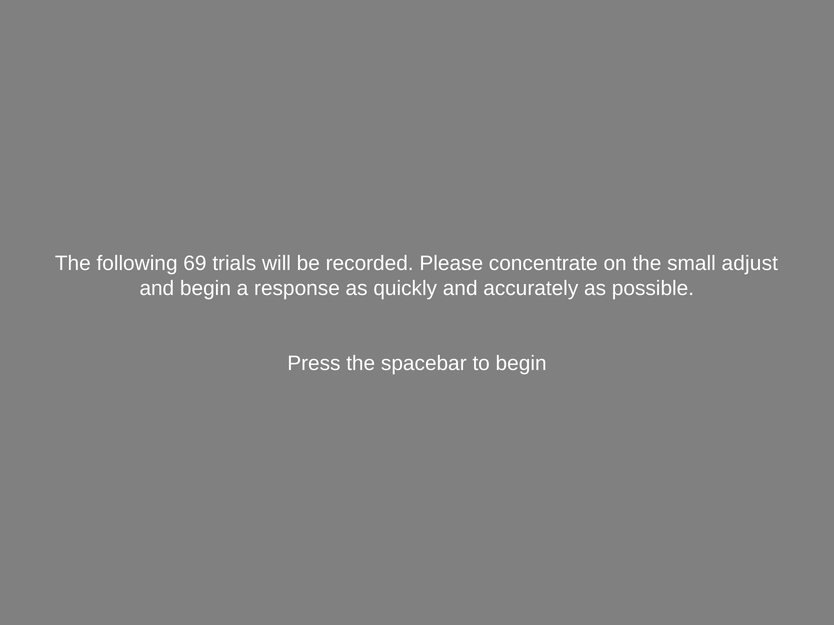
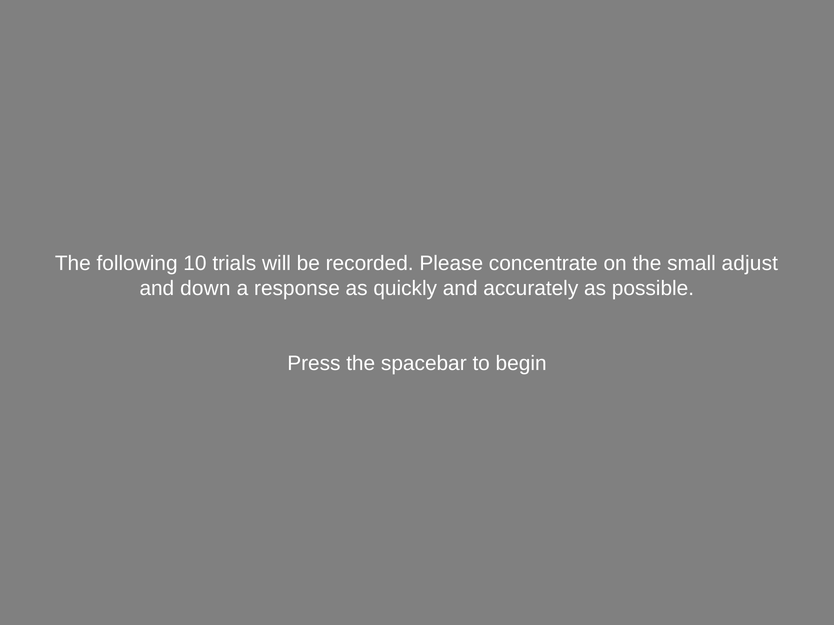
69: 69 -> 10 (195, 263)
and begin: begin -> down (205, 288)
